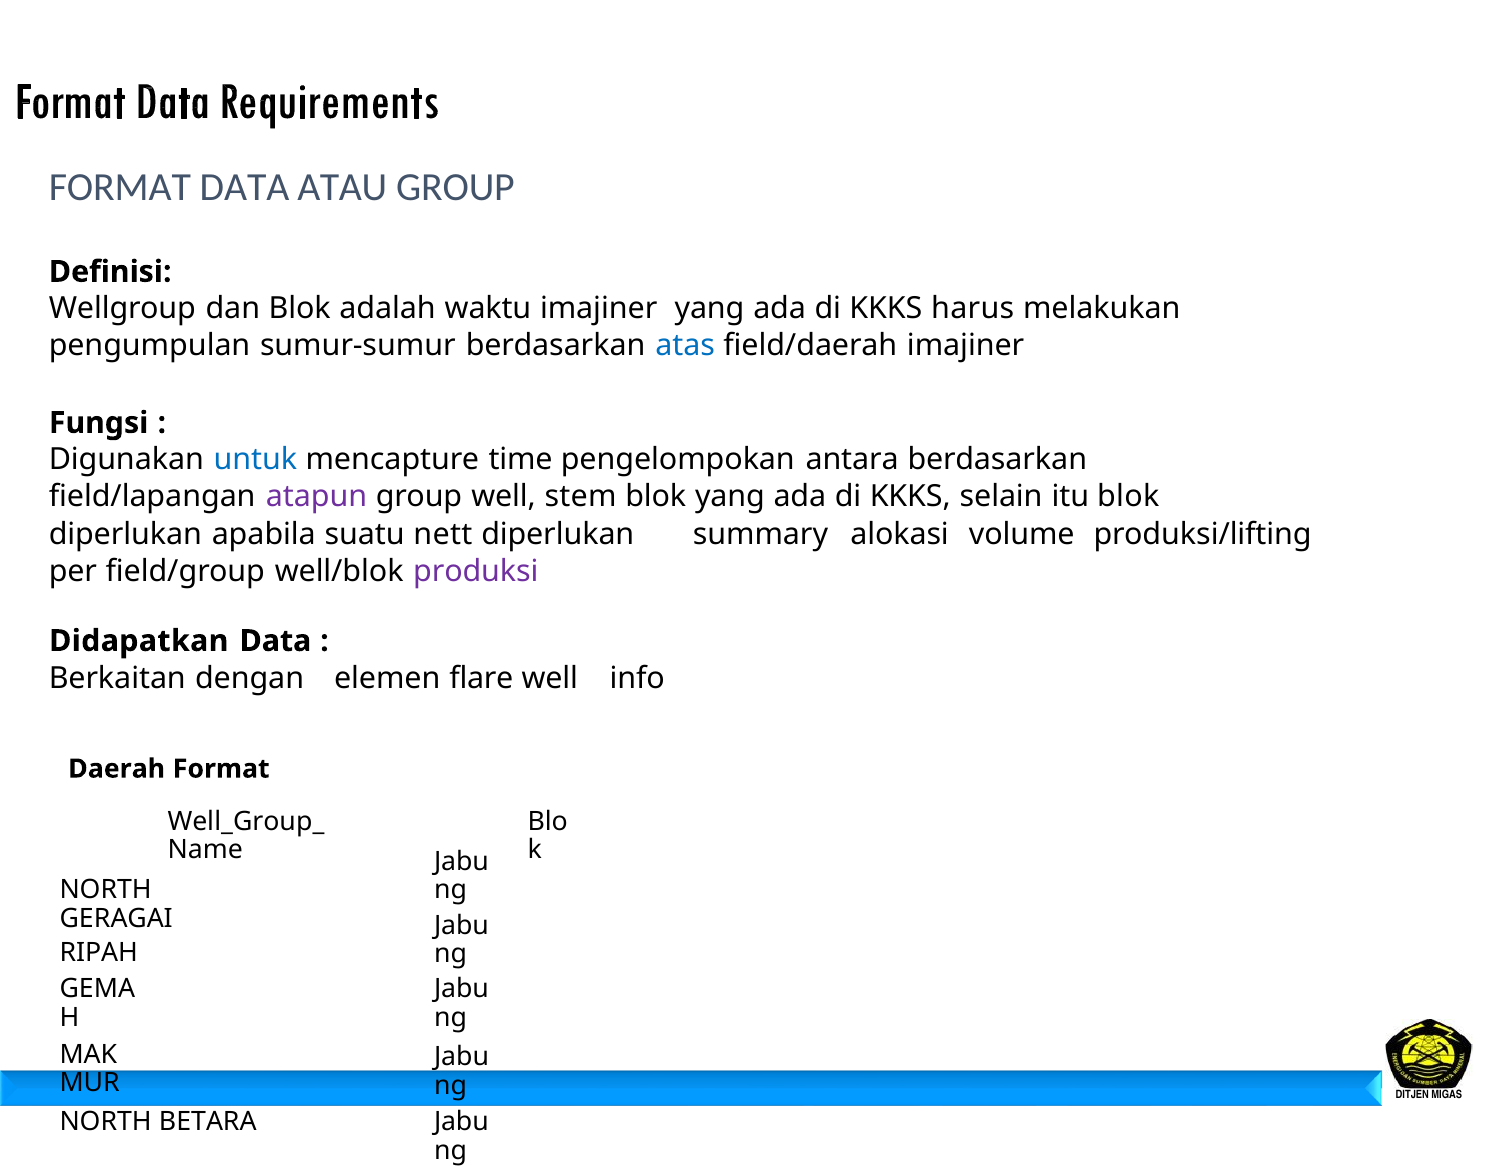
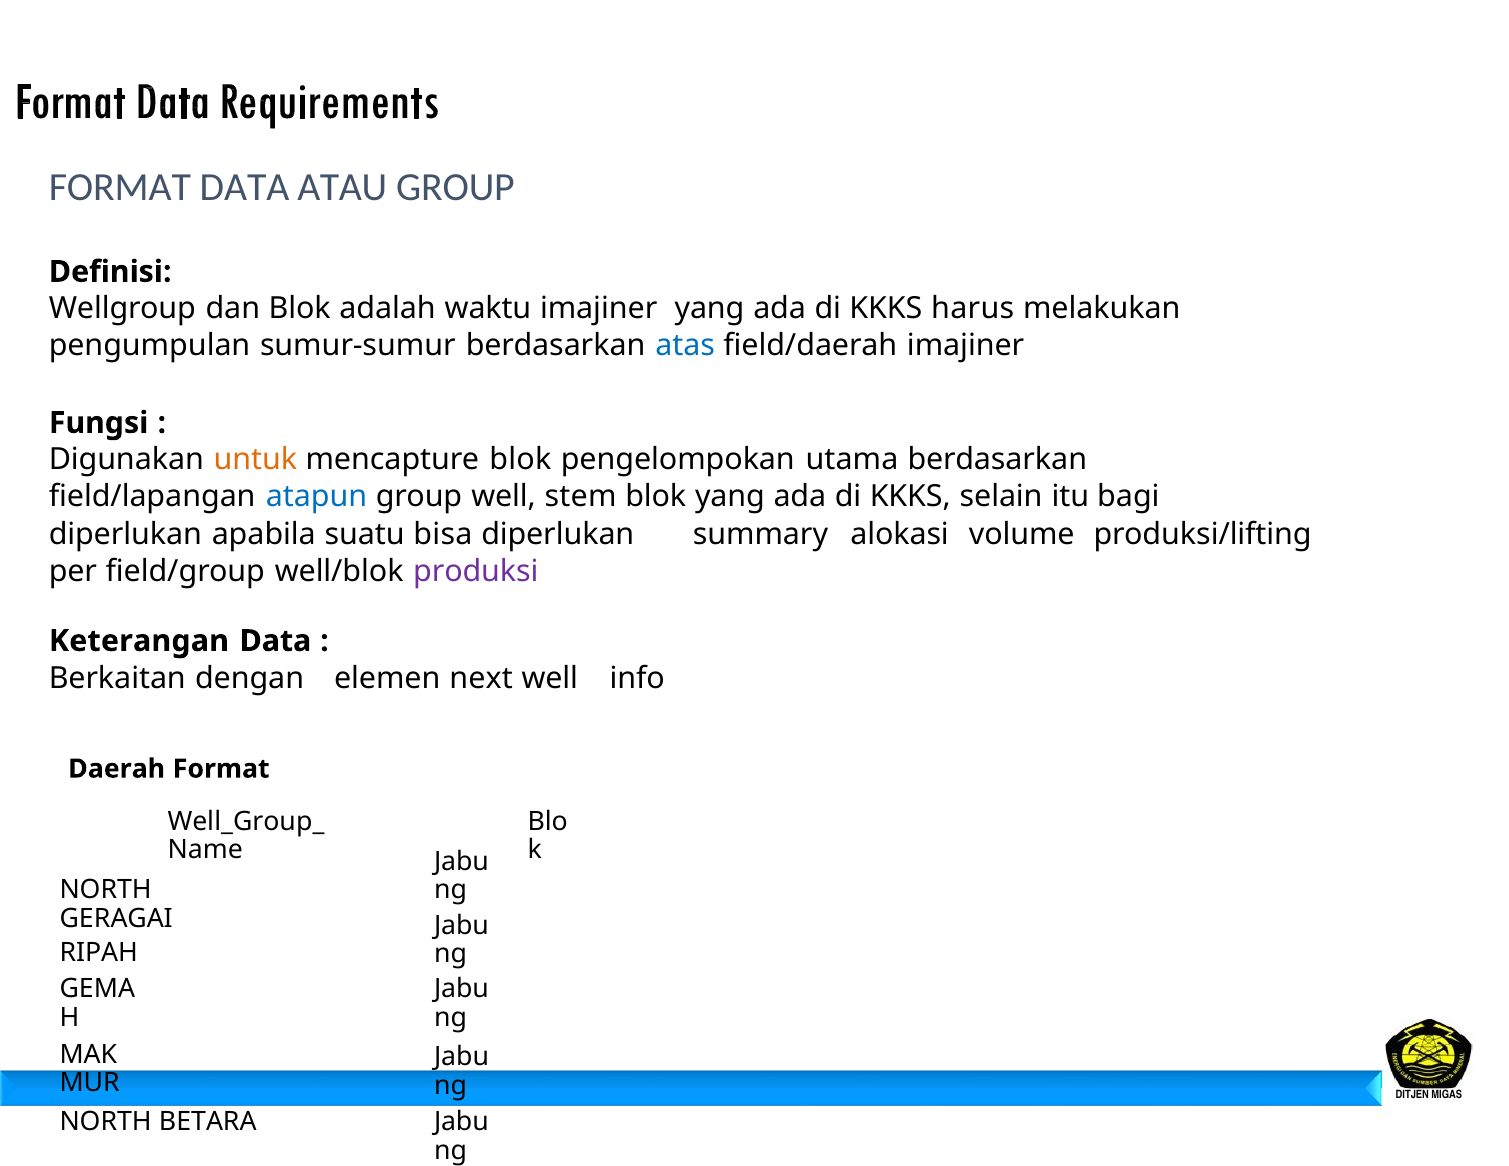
untuk colour: blue -> orange (255, 460)
mencapture time: time -> blok (520, 460)
antara: antara -> utama (852, 460)
atapun colour: purple -> blue (316, 497)
itu blok: blok -> bagi (1128, 497)
nett: nett -> bisa (443, 534)
Didapatkan: Didapatkan -> Keterangan (139, 641)
flare: flare -> next (481, 678)
